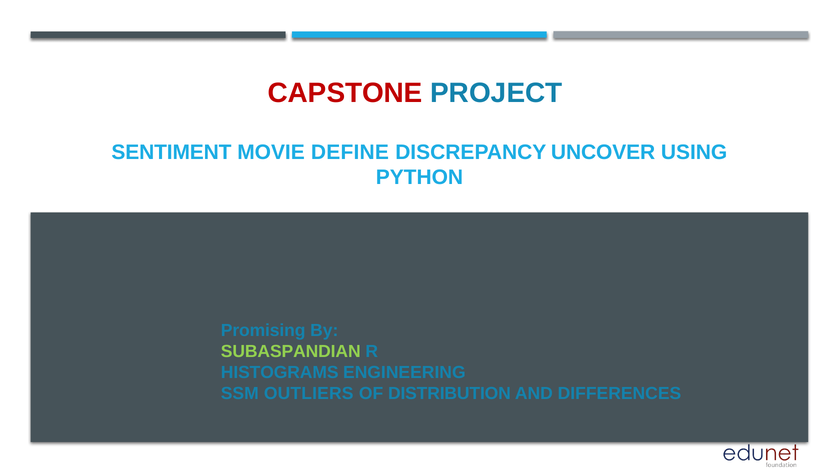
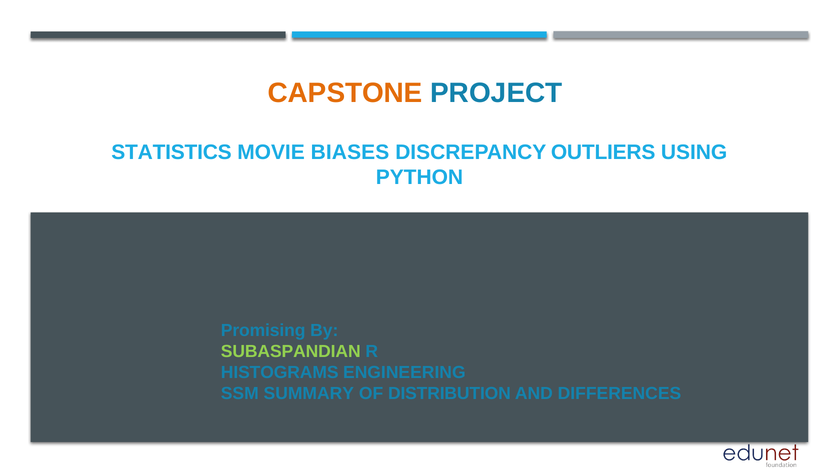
CAPSTONE colour: red -> orange (345, 93)
SENTIMENT: SENTIMENT -> STATISTICS (172, 152)
DEFINE: DEFINE -> BIASES (350, 152)
UNCOVER: UNCOVER -> OUTLIERS (603, 152)
OUTLIERS: OUTLIERS -> SUMMARY (309, 393)
